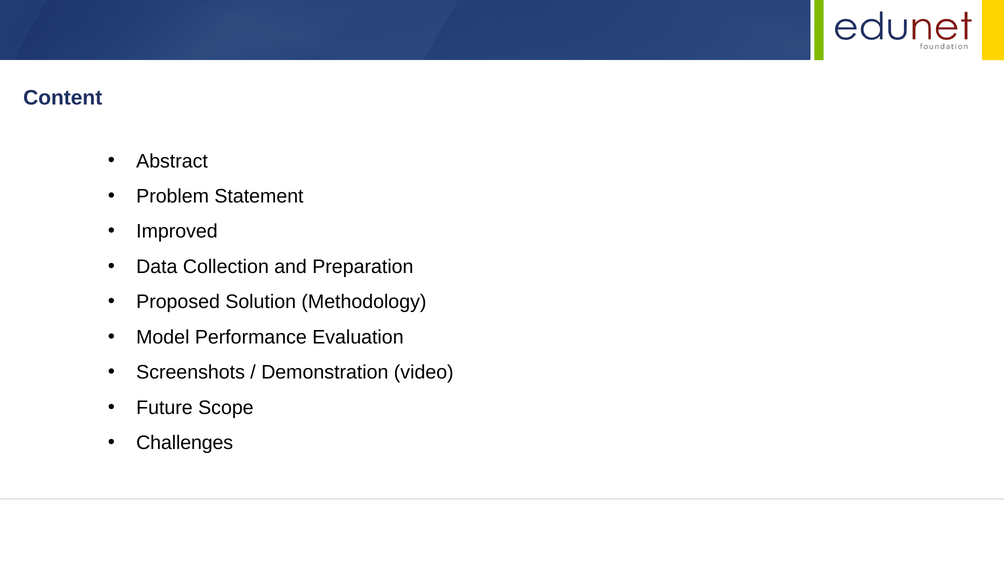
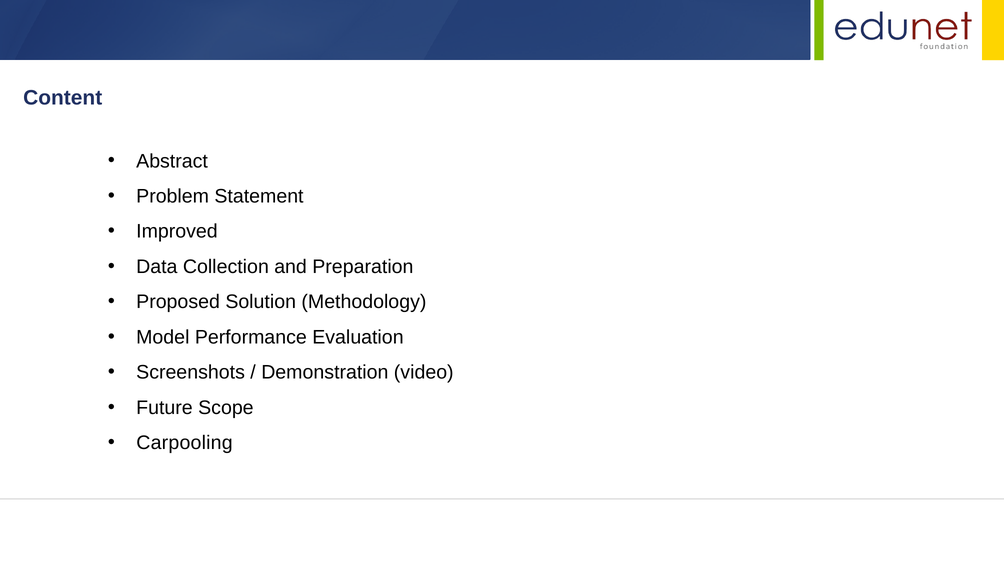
Challenges: Challenges -> Carpooling (185, 443)
